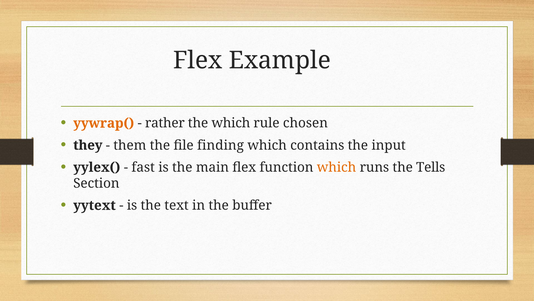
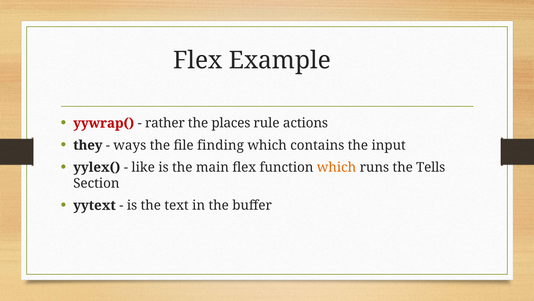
yywrap( colour: orange -> red (104, 123)
the which: which -> places (231, 123)
chosen: chosen -> actions (305, 123)
them: them -> ways (130, 145)
fast: fast -> like (143, 167)
